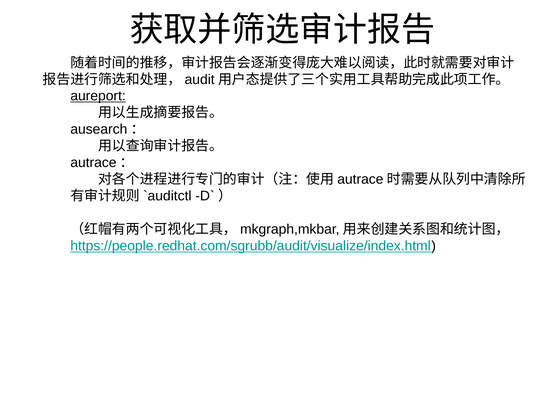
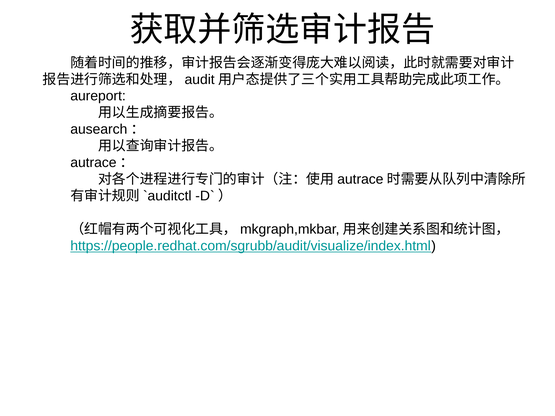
aureport underline: present -> none (98, 96)
